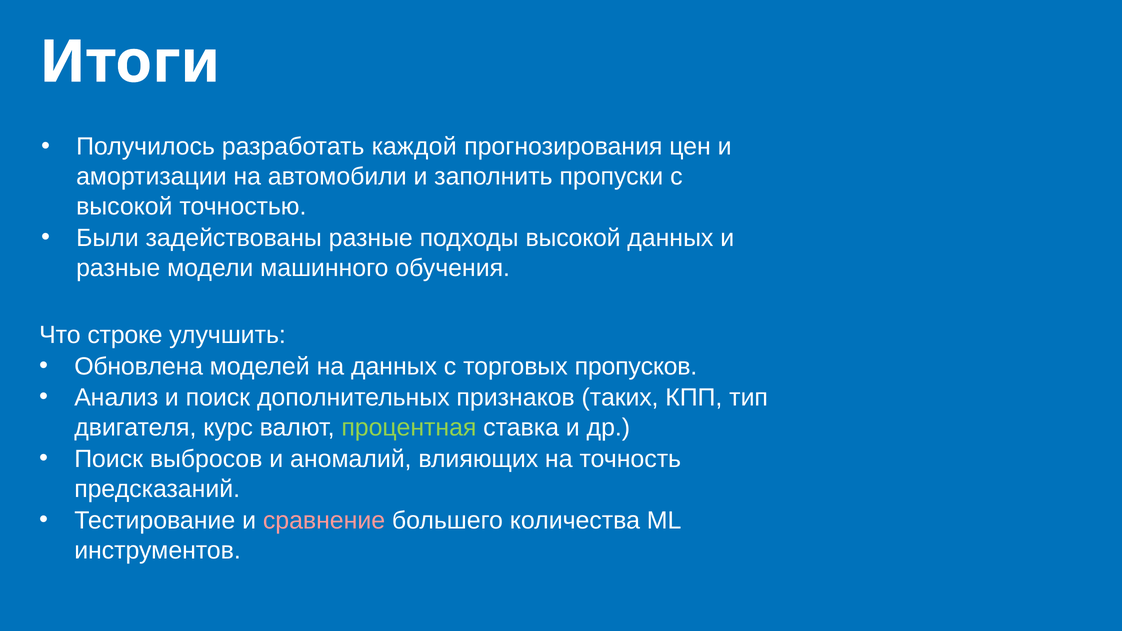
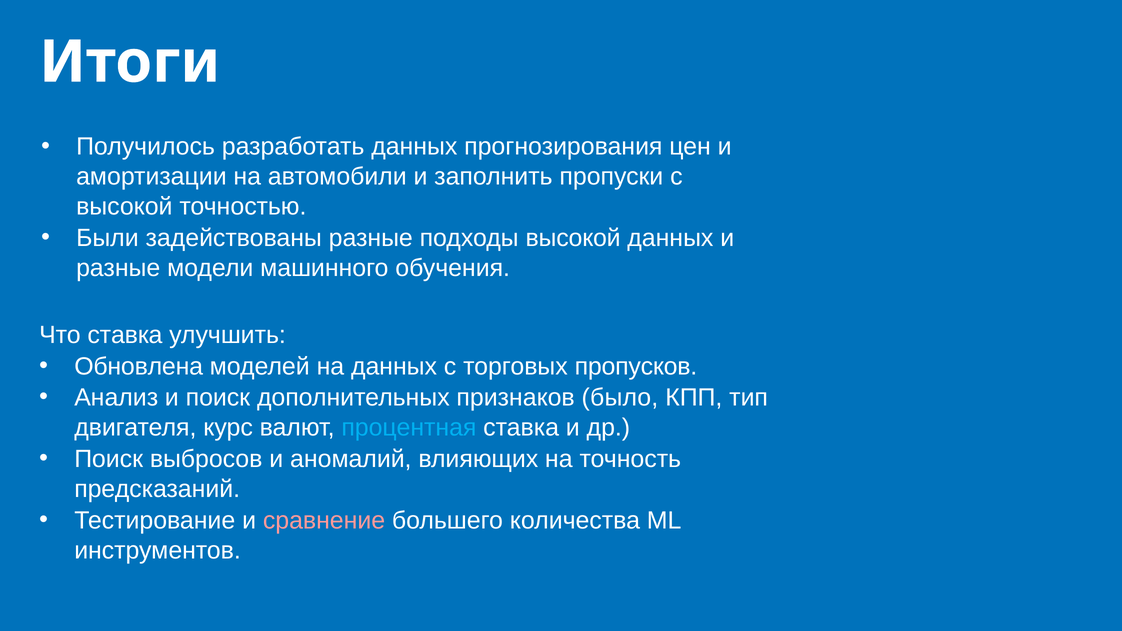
разработать каждой: каждой -> данных (414, 147)
Что строке: строке -> ставка (125, 335)
таких: таких -> было (620, 398)
процентная colour: light green -> light blue (409, 428)
